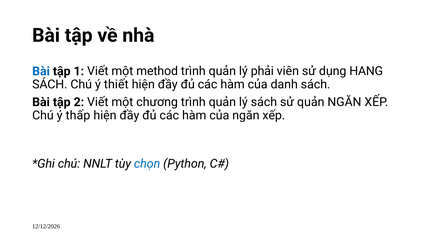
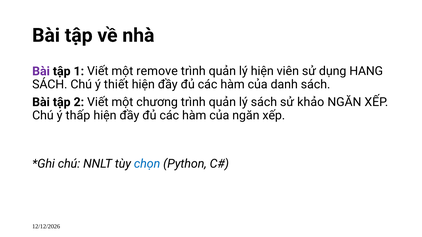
Bài colour: blue -> purple (41, 71)
method: method -> remove (157, 71)
lý phải: phải -> hiện (262, 71)
sử quản: quản -> khảo (311, 102)
